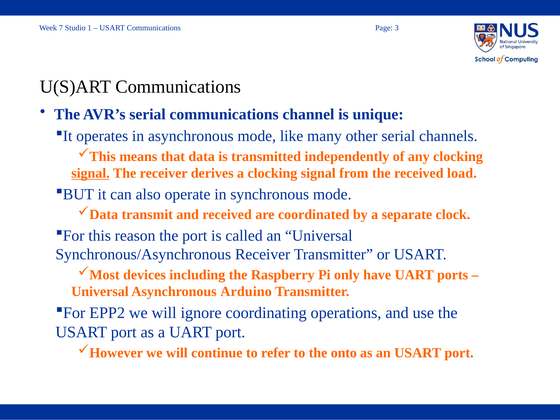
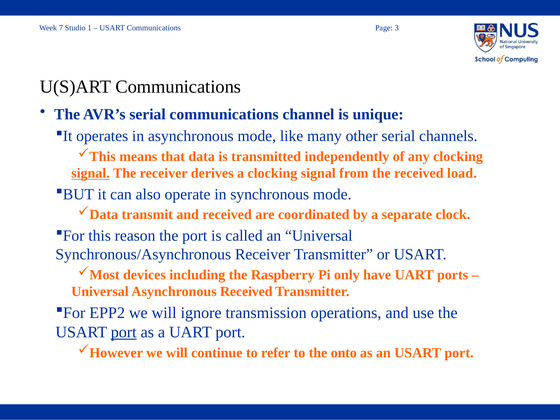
Asynchronous Arduino: Arduino -> Received (246, 292)
coordinating: coordinating -> transmission (266, 313)
port underline: none -> present (124, 332)
